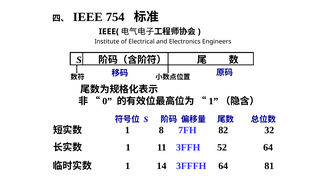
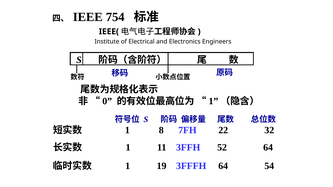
82: 82 -> 22 (223, 130)
14: 14 -> 19 (162, 166)
81: 81 -> 54 (269, 166)
